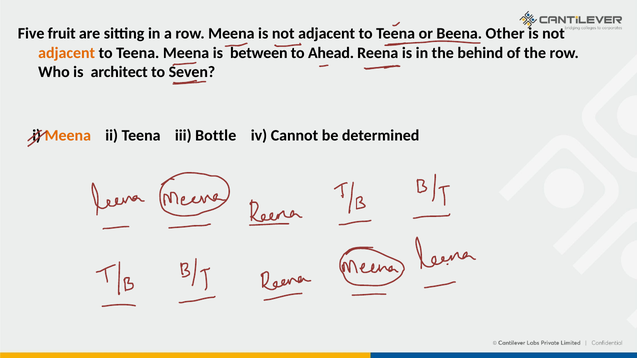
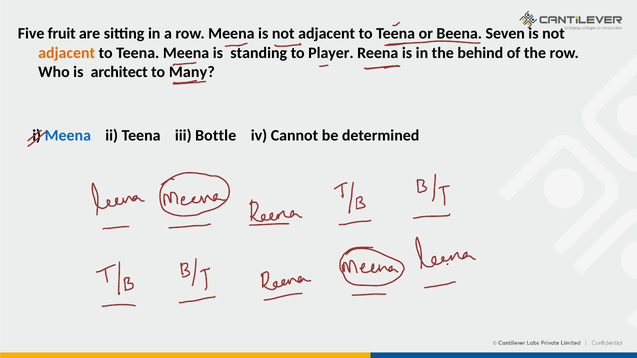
Other: Other -> Seven (505, 34)
between: between -> standing (259, 53)
Ahead: Ahead -> Player (331, 53)
Seven: Seven -> Many (192, 72)
Meena colour: orange -> blue (68, 136)
